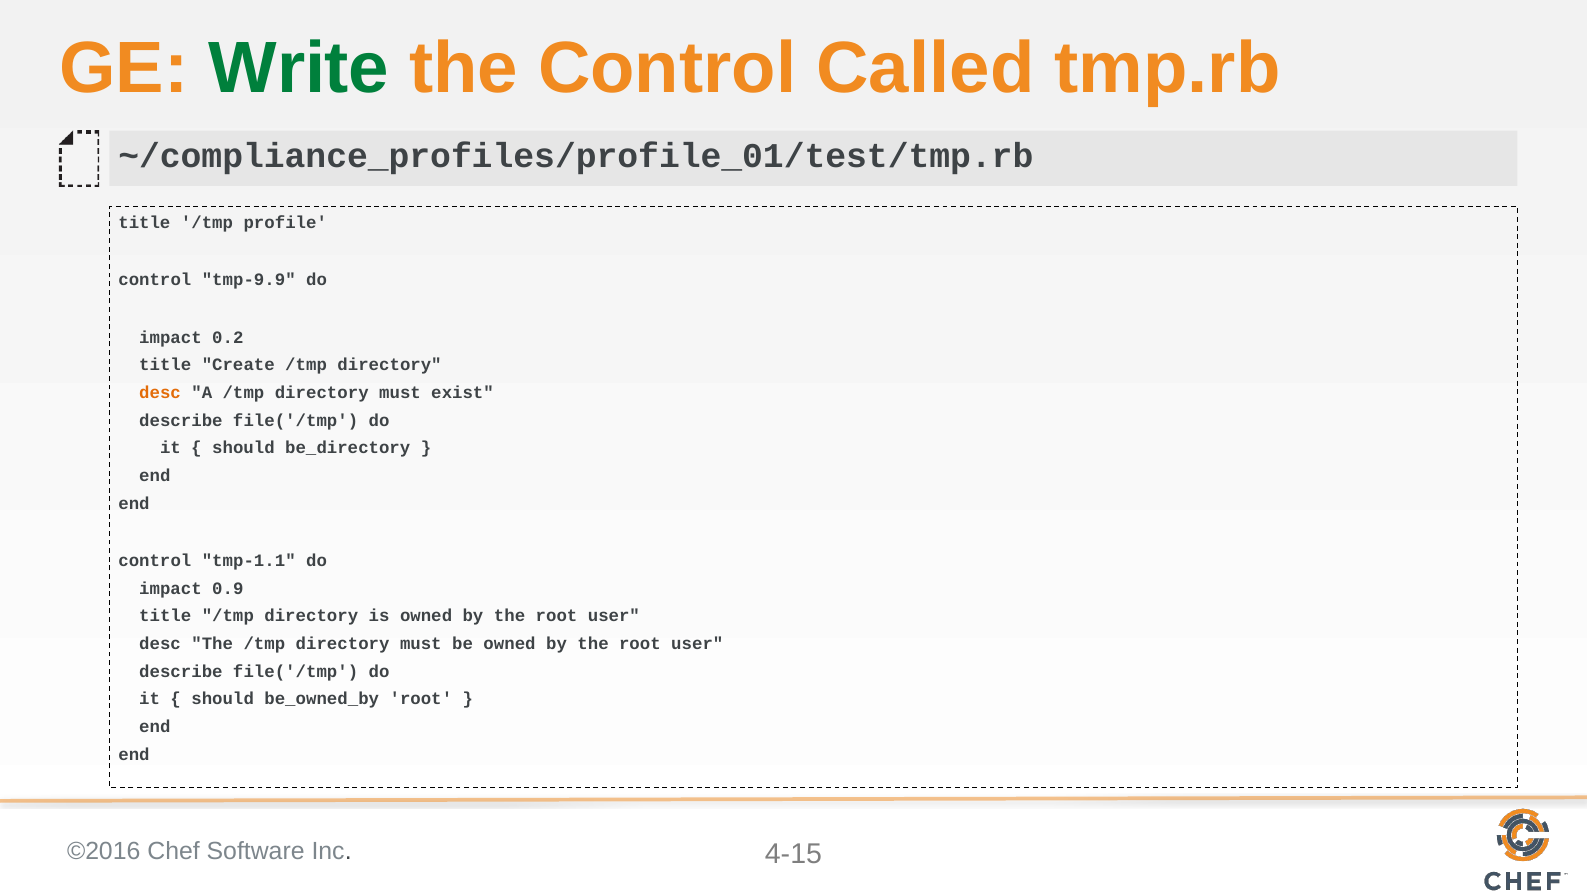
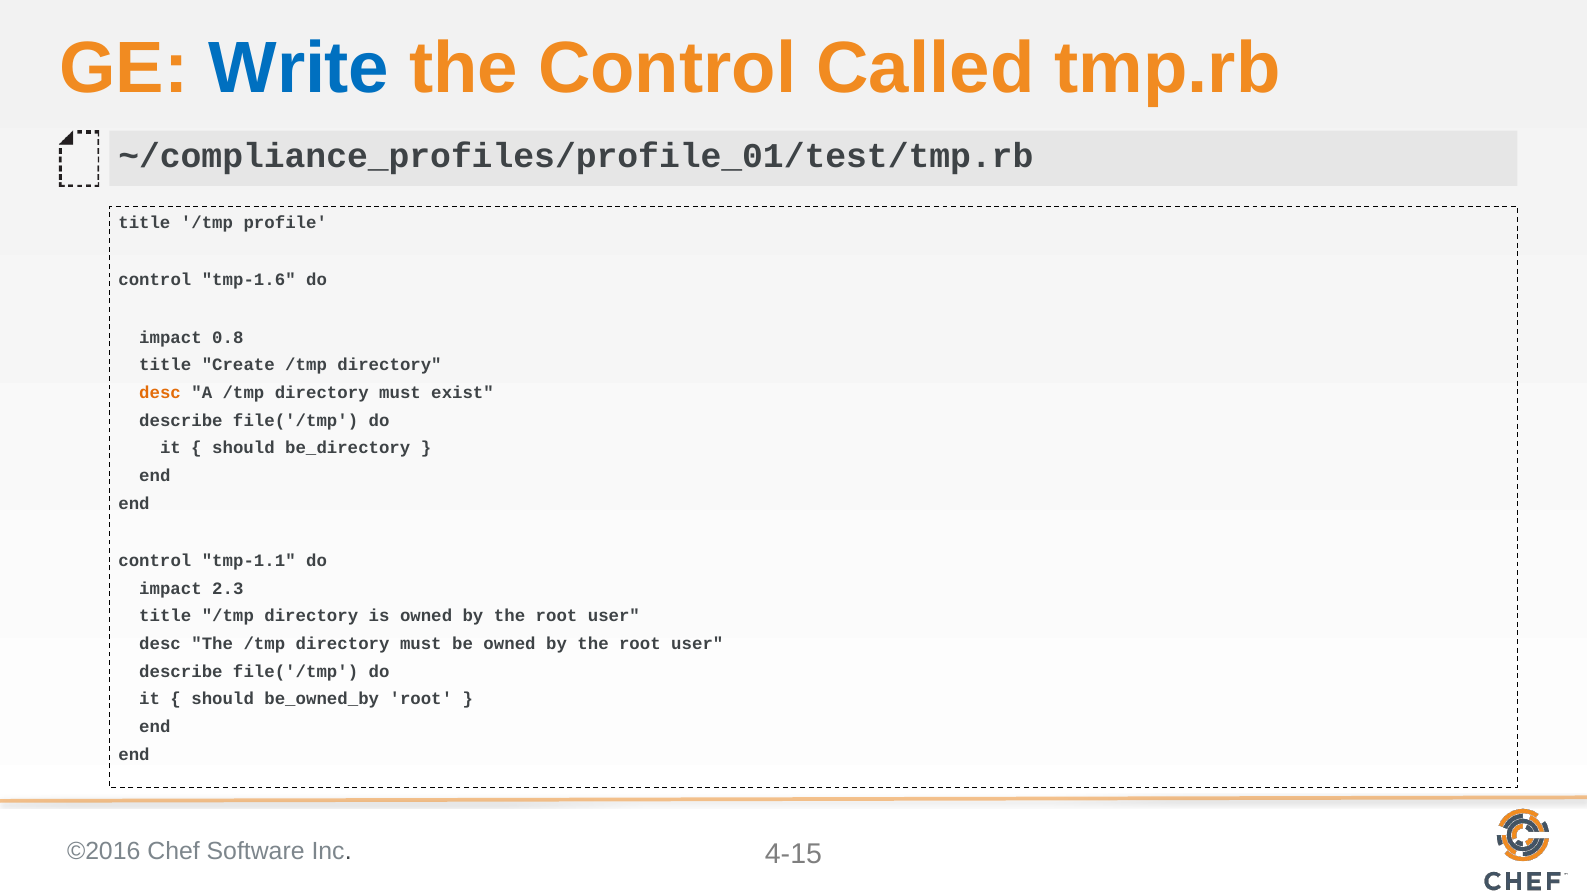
Write colour: green -> blue (299, 69)
tmp-9.9: tmp-9.9 -> tmp-1.6 (249, 280)
0.2: 0.2 -> 0.8 (228, 337)
0.9: 0.9 -> 2.3 (228, 588)
